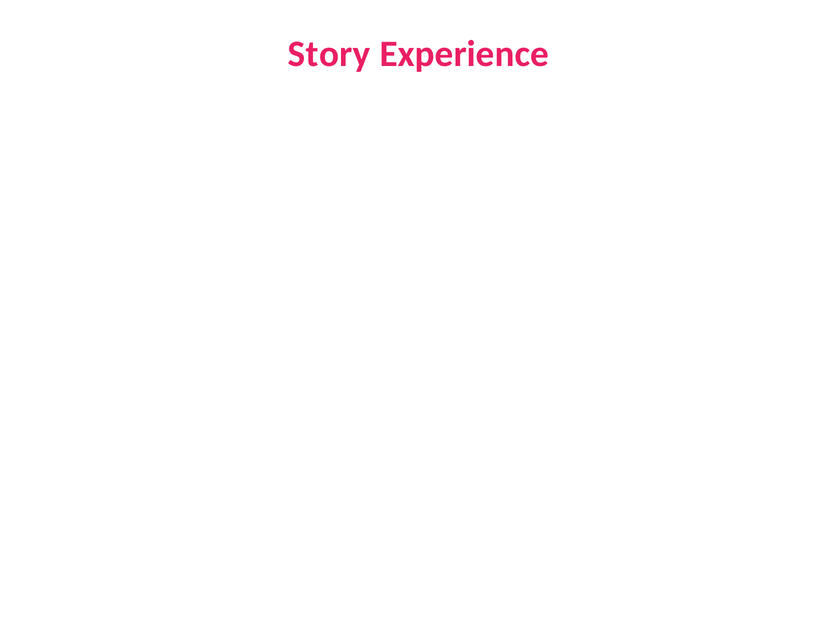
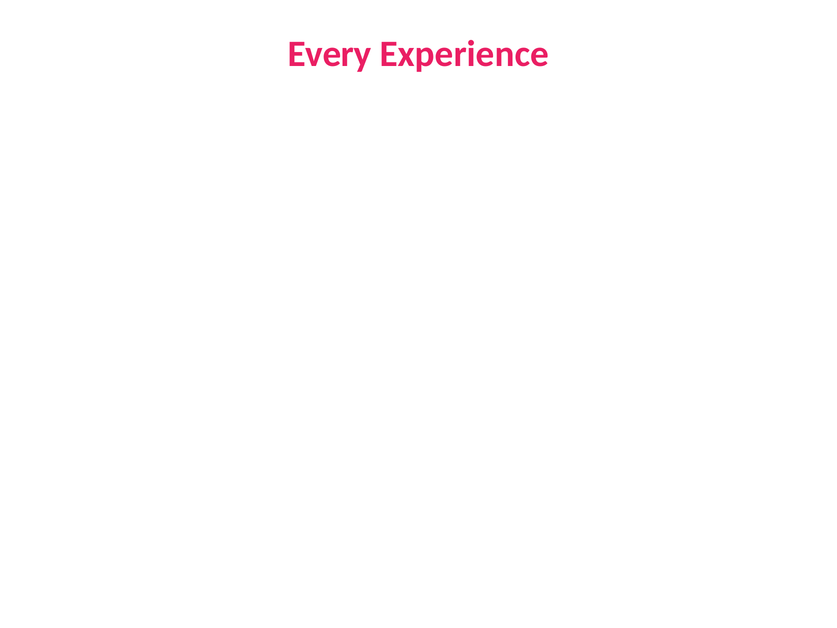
Story: Story -> Every (330, 54)
